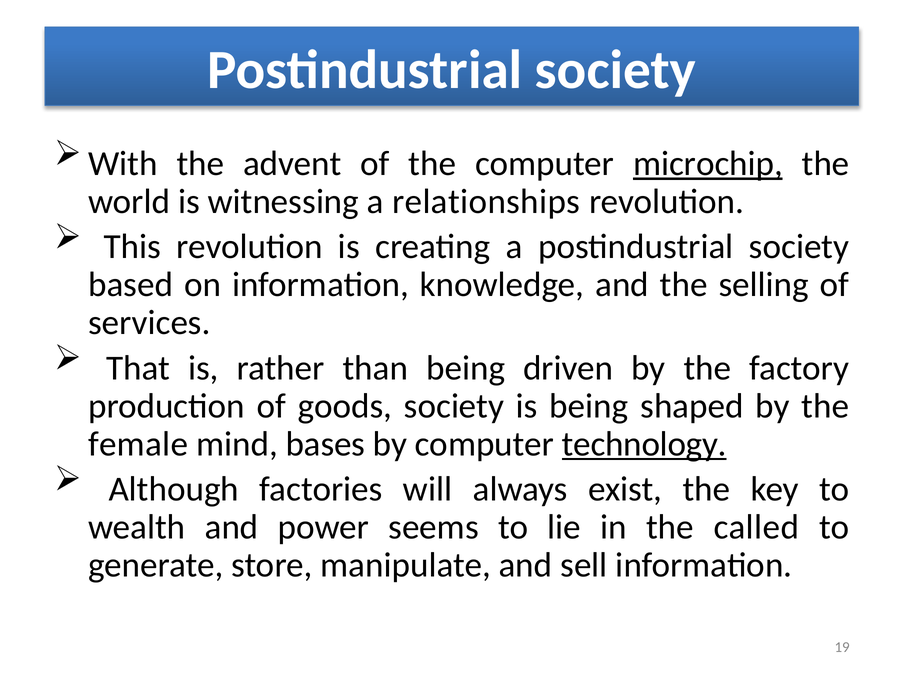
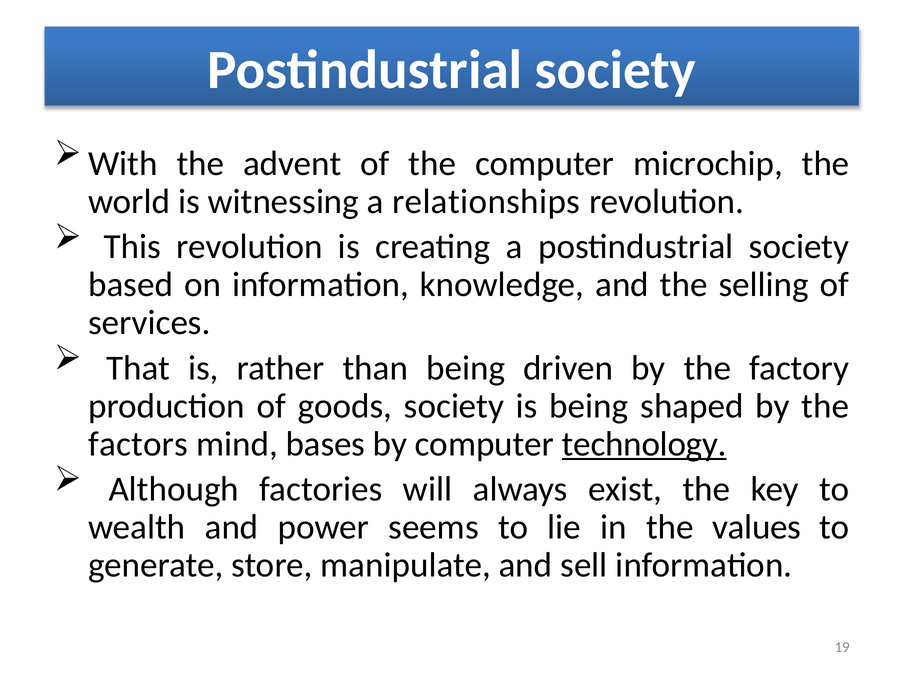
microchip underline: present -> none (708, 164)
female: female -> factors (138, 444)
called: called -> values (757, 527)
